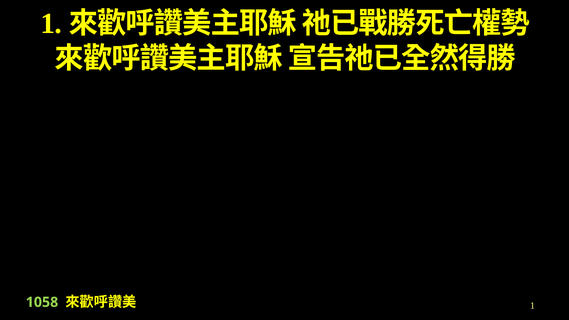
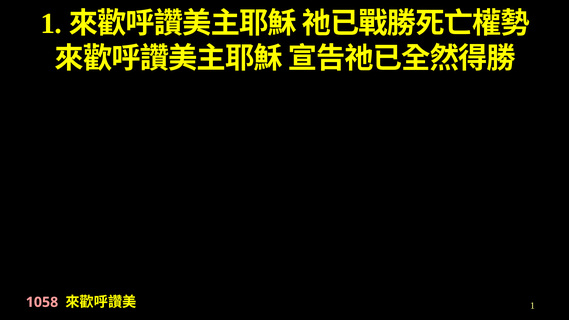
1058 colour: light green -> pink (42, 302)
